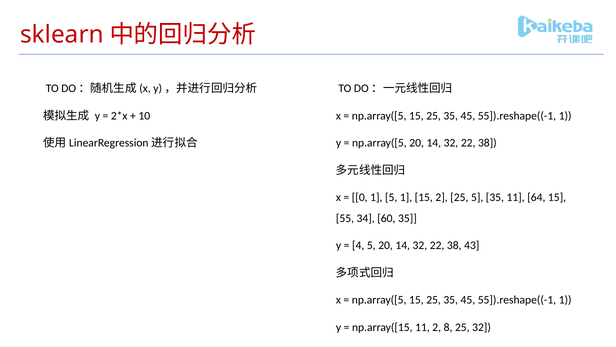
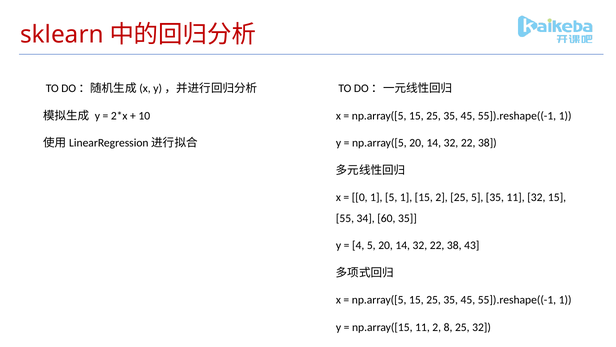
11 64: 64 -> 32 (536, 197)
